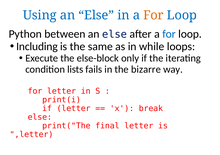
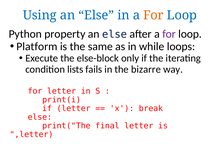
between: between -> property (65, 34)
for colour: blue -> purple (169, 34)
Including: Including -> Platform (37, 46)
